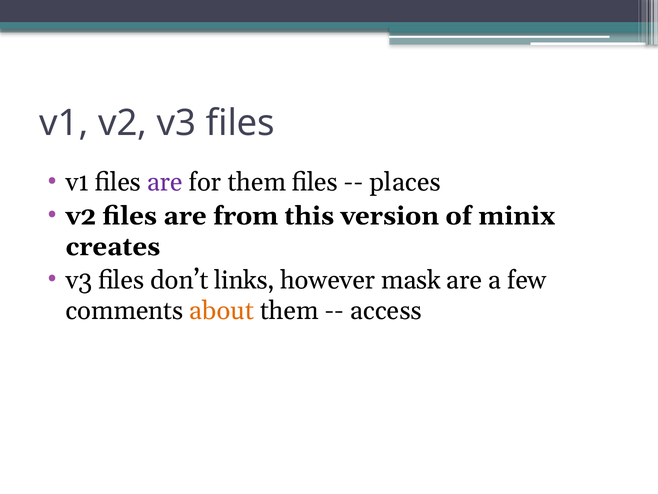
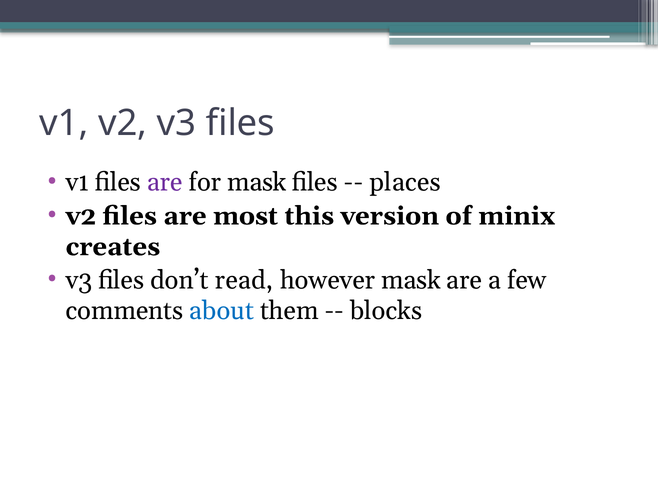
for them: them -> mask (257, 182)
from: from -> most (246, 216)
links: links -> read (244, 280)
about colour: orange -> blue (222, 311)
access: access -> blocks (386, 311)
